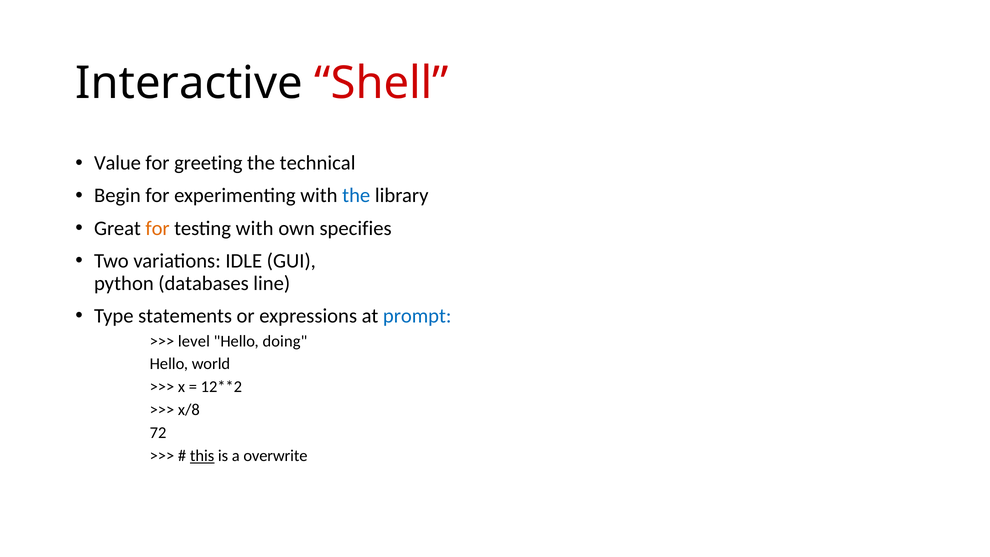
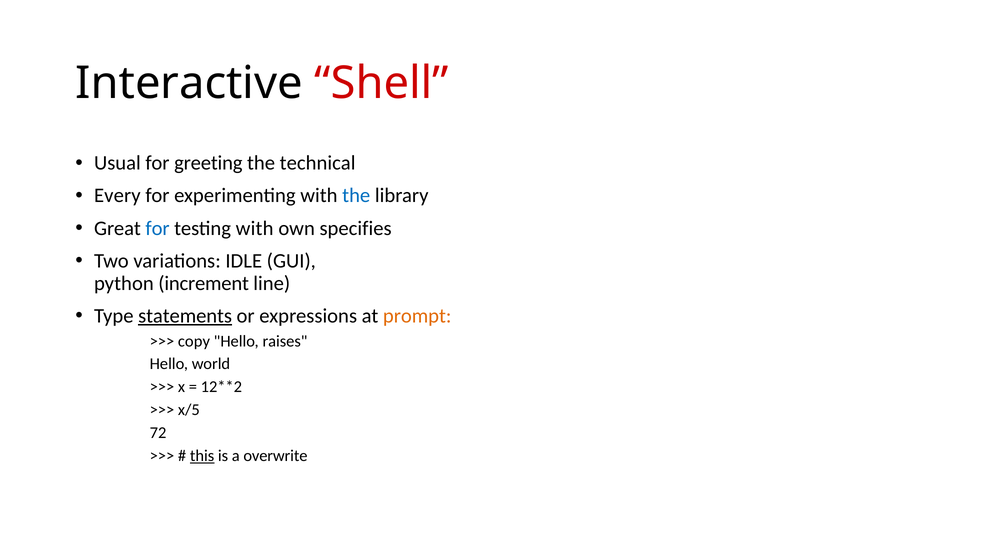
Value: Value -> Usual (117, 163)
Begin: Begin -> Every (117, 196)
for colour: orange -> blue (158, 228)
databases: databases -> increment (204, 283)
statements underline: none -> present (185, 316)
prompt colour: blue -> orange (417, 316)
level: level -> copy (194, 341)
doing: doing -> raises (285, 341)
x/8: x/8 -> x/5 (189, 410)
